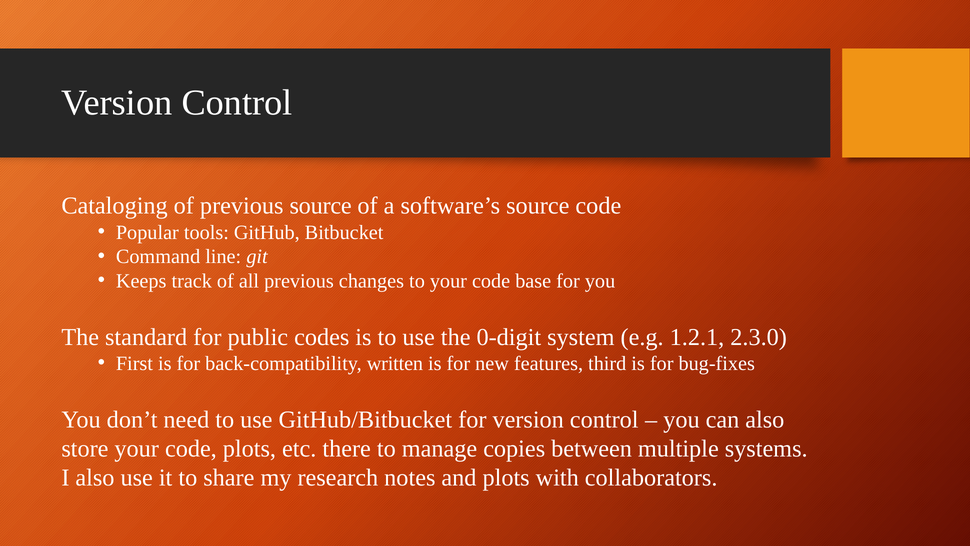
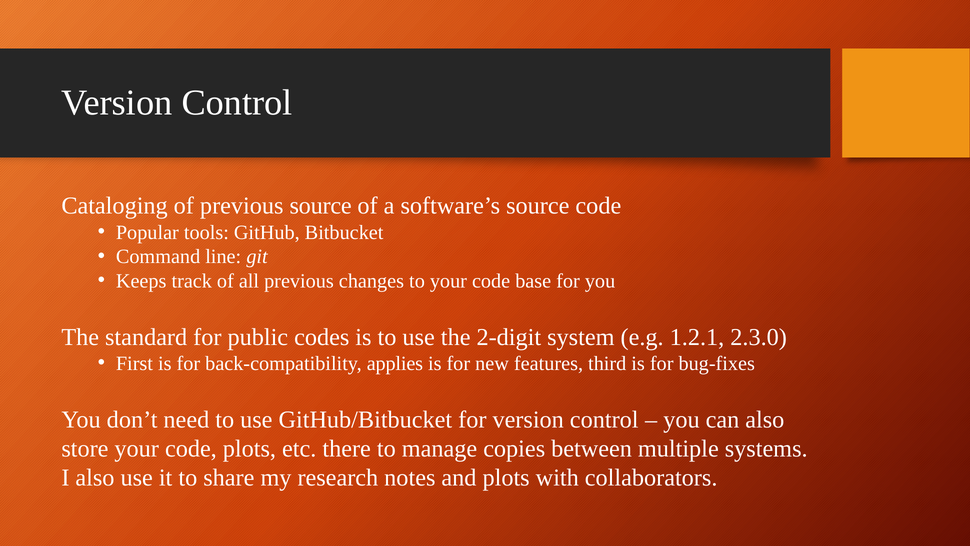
0-digit: 0-digit -> 2-digit (509, 337)
written: written -> applies (395, 363)
